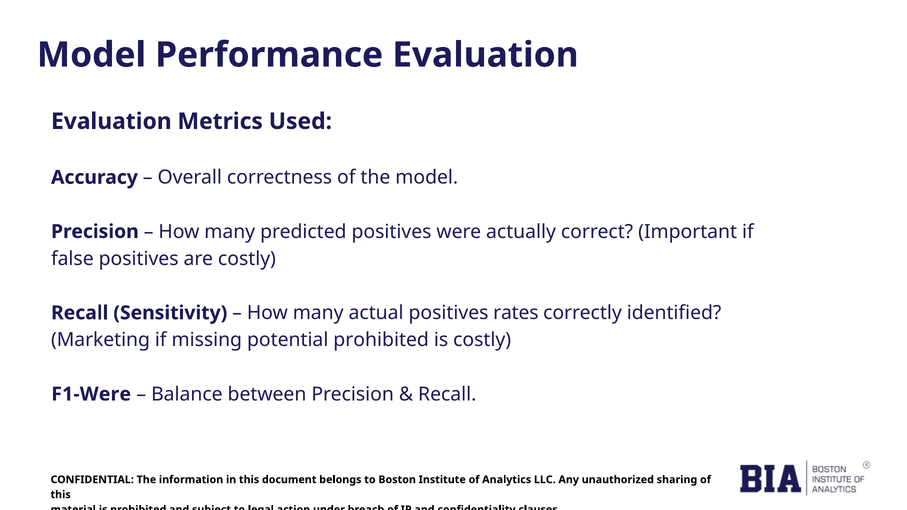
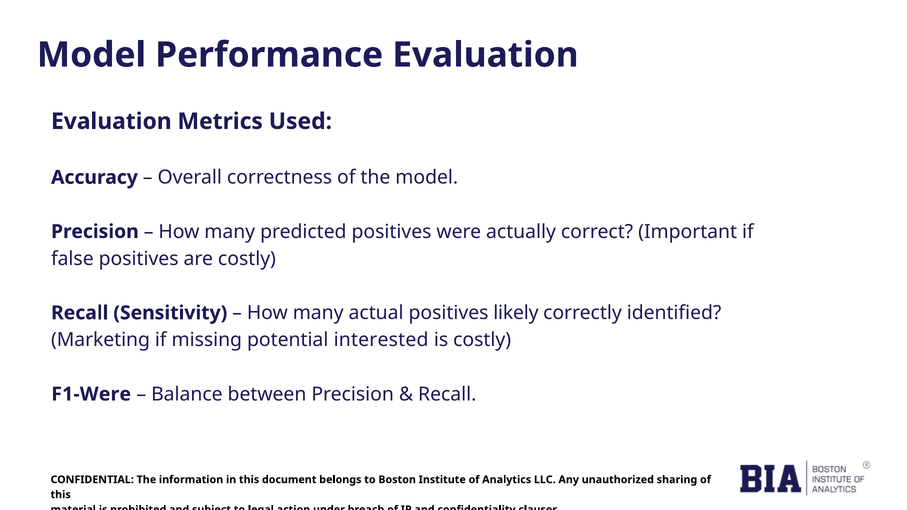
rates: rates -> likely (516, 313)
potential prohibited: prohibited -> interested (381, 340)
